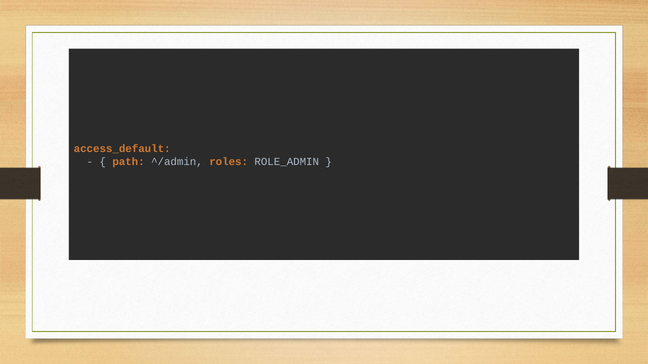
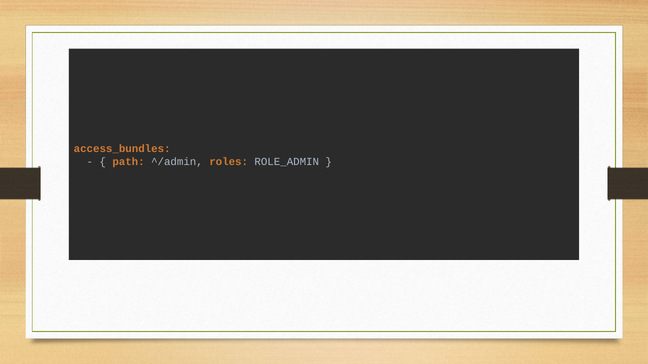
access_default: access_default -> access_bundles (122, 149)
